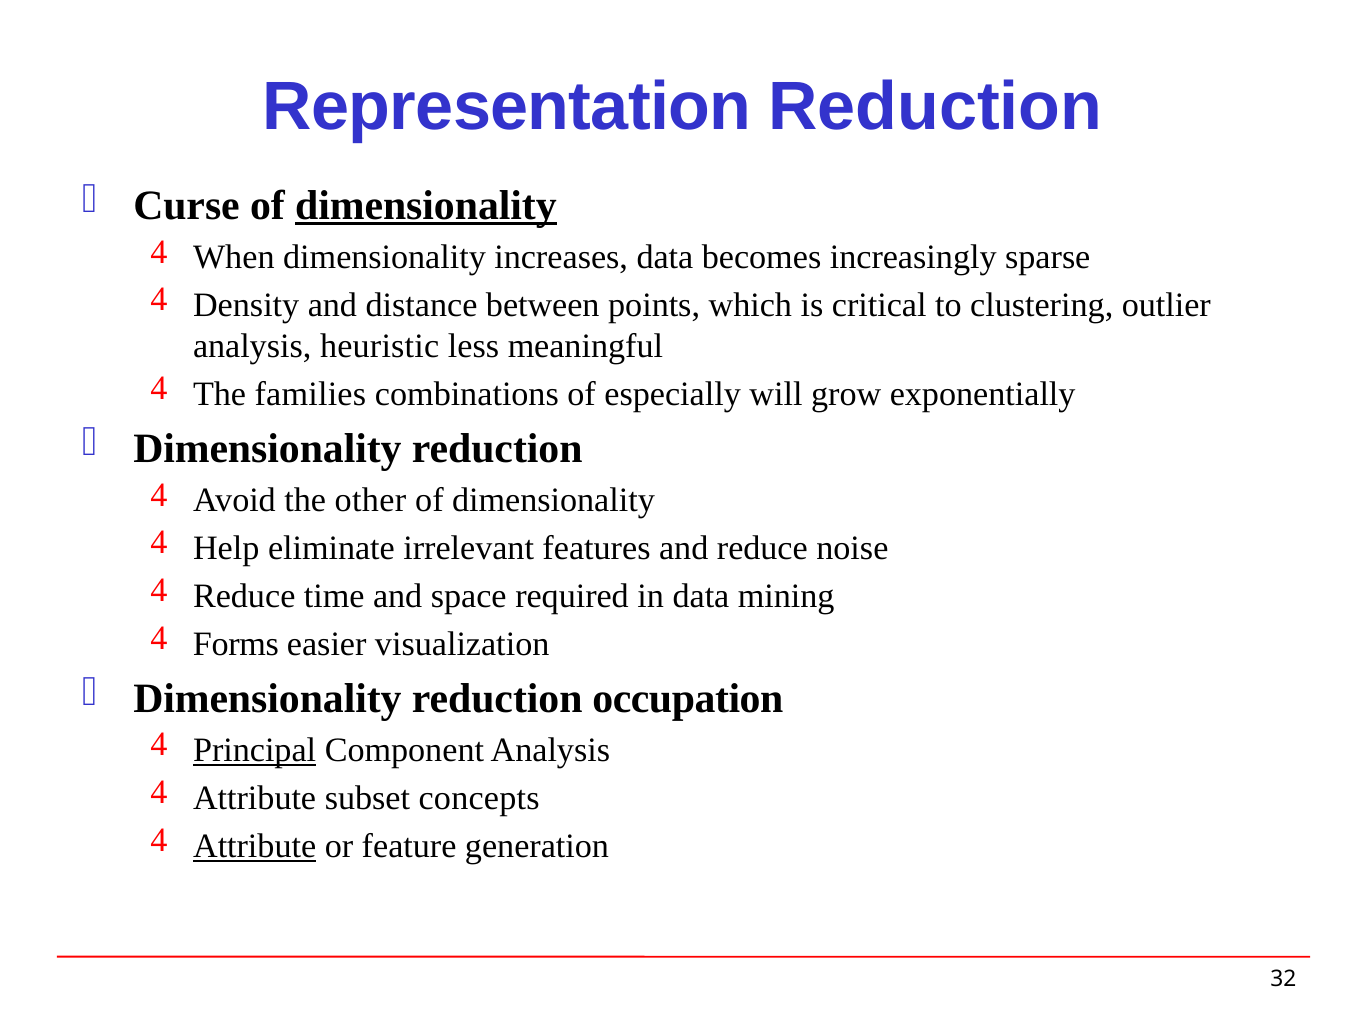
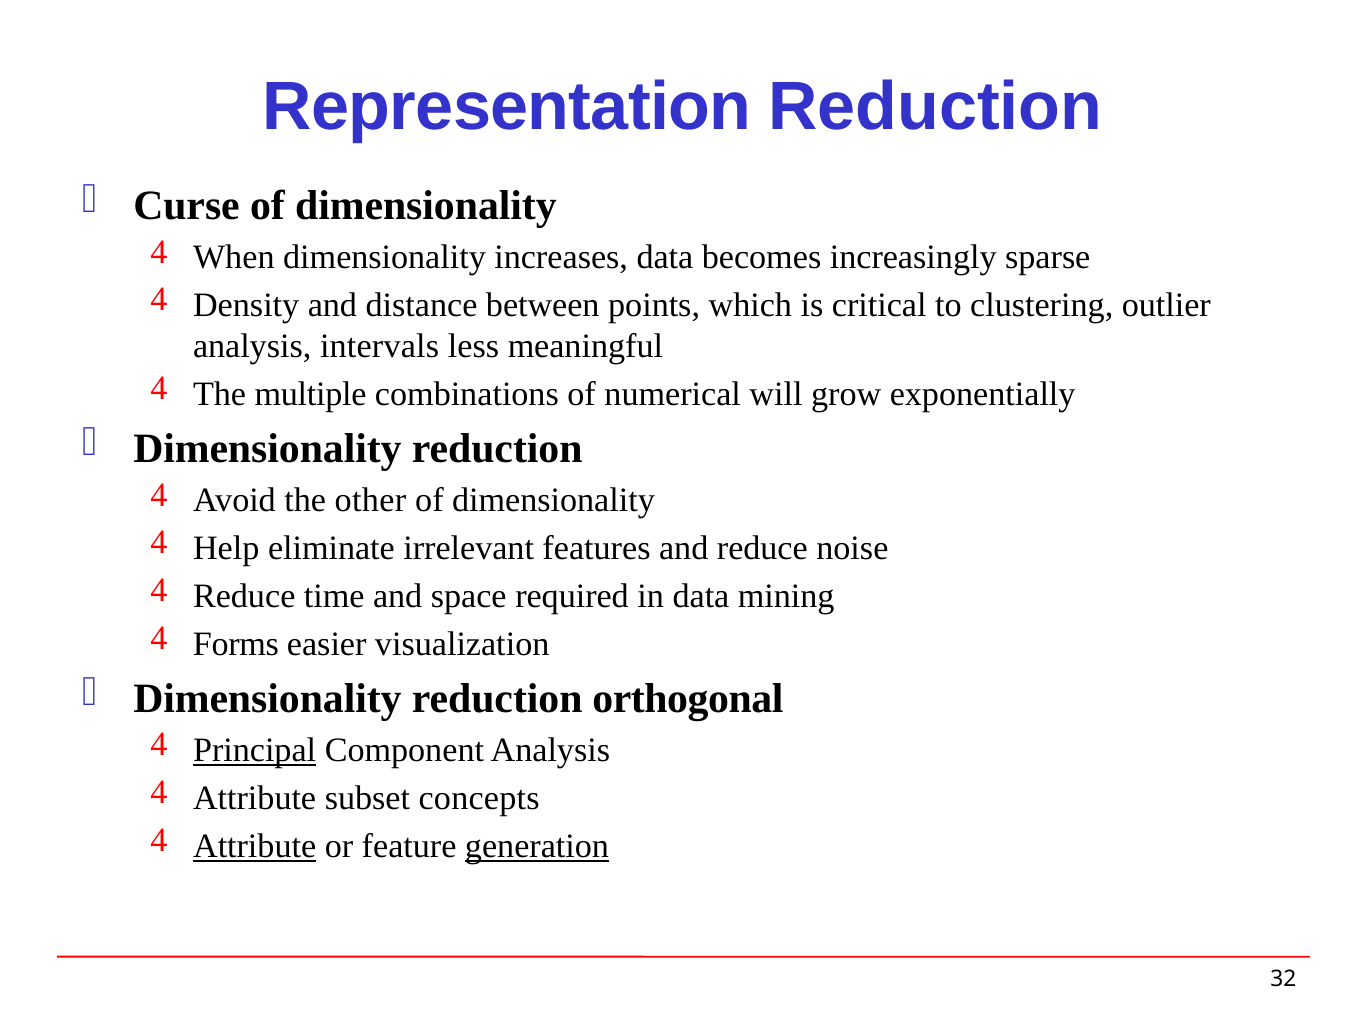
dimensionality underline: present -> none (426, 206)
heuristic: heuristic -> intervals (380, 346)
families: families -> multiple (311, 394)
especially: especially -> numerical (673, 394)
occupation: occupation -> orthogonal (688, 699)
generation underline: none -> present (537, 846)
